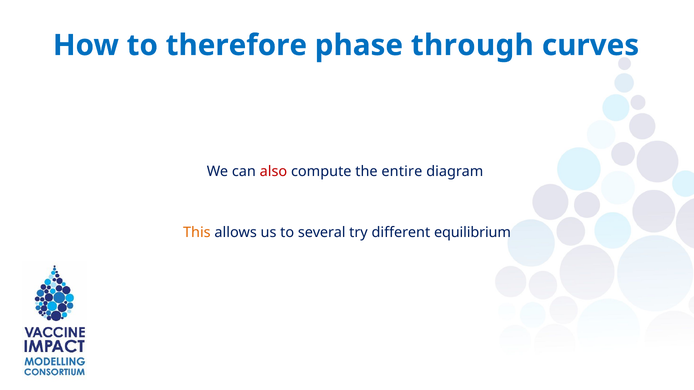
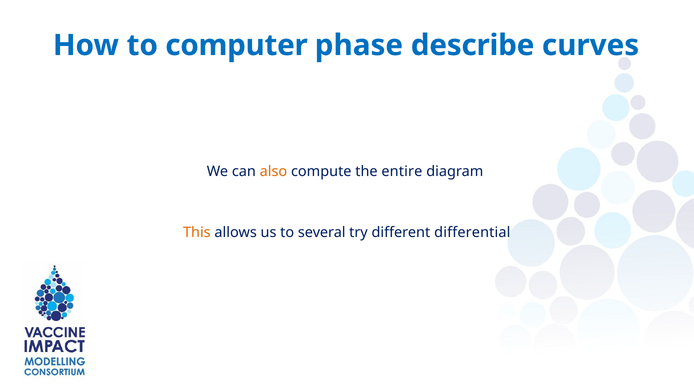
therefore: therefore -> computer (237, 45)
through: through -> describe (473, 45)
also colour: red -> orange (273, 172)
equilibrium: equilibrium -> differential (472, 232)
